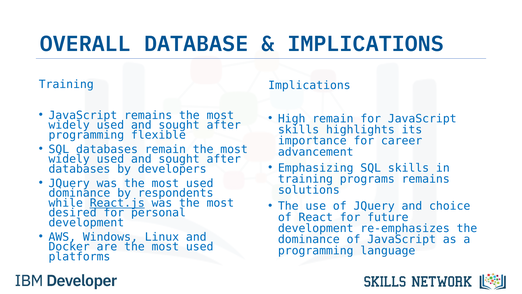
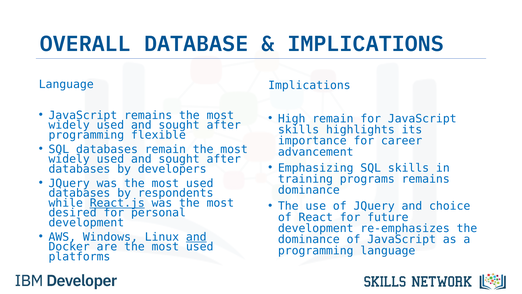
Training: Training -> Language (66, 84)
solutions: solutions -> dominance (309, 190)
dominance: dominance -> databases (79, 193)
and underline: none -> present (196, 237)
